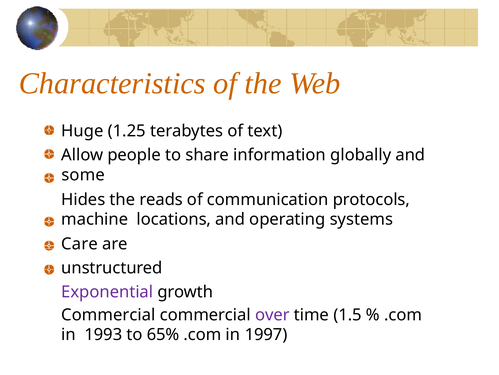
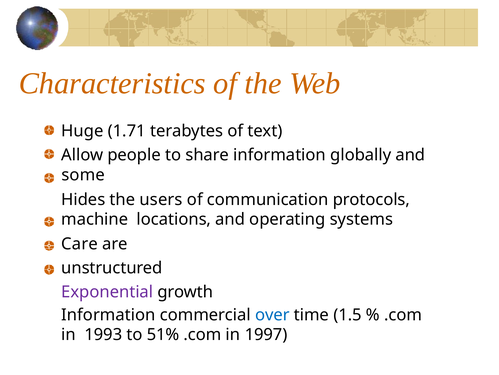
1.25: 1.25 -> 1.71 (127, 131)
reads: reads -> users (161, 199)
Commercial: Commercial -> Information (108, 315)
over colour: purple -> blue (272, 315)
65%: 65% -> 51% (163, 334)
